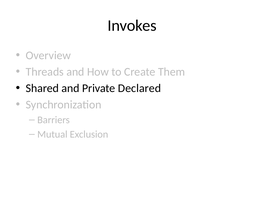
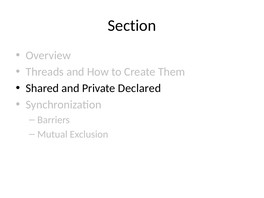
Invokes: Invokes -> Section (132, 26)
